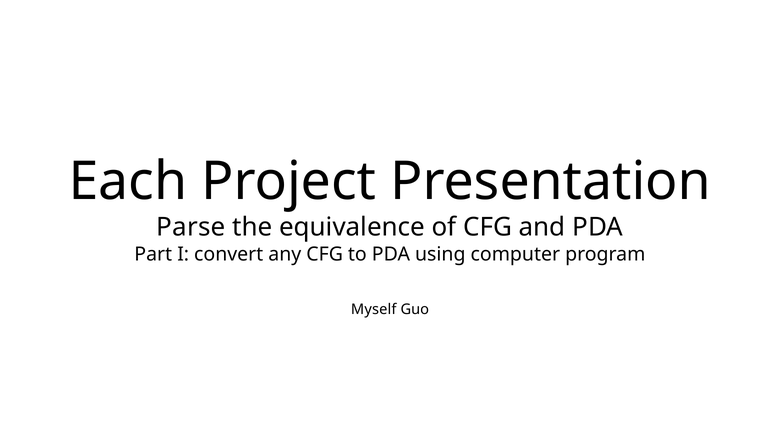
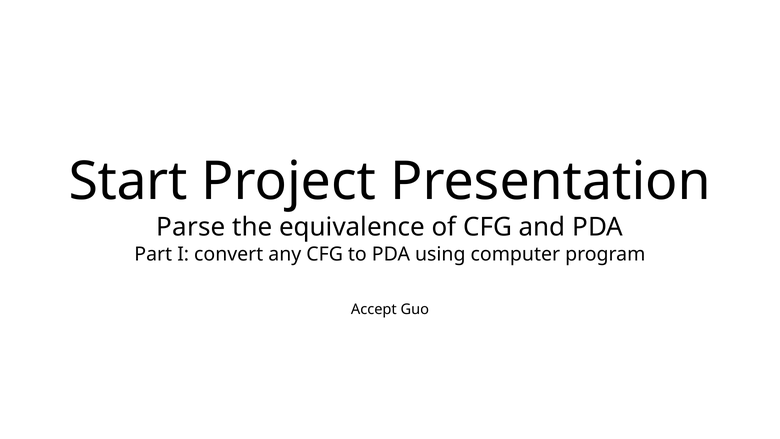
Each: Each -> Start (128, 181)
Myself: Myself -> Accept (374, 309)
